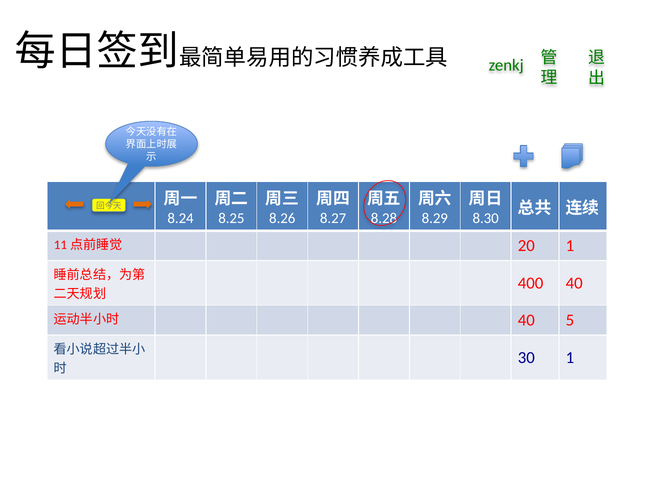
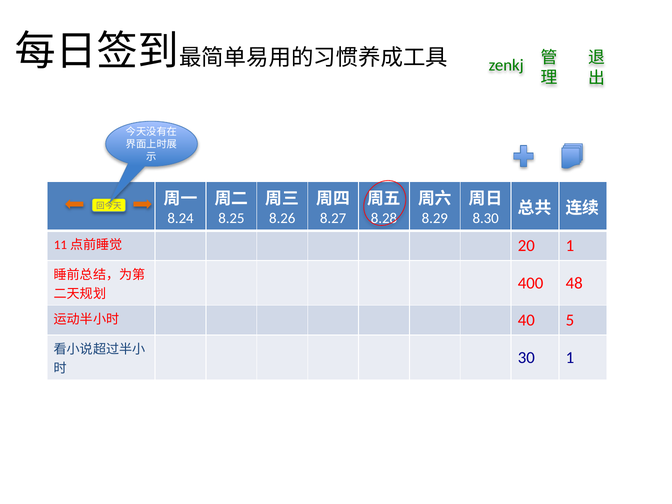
400 40: 40 -> 48 (574, 283)
